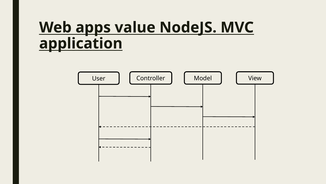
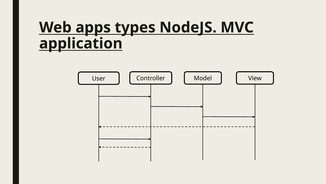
value: value -> types (135, 27)
